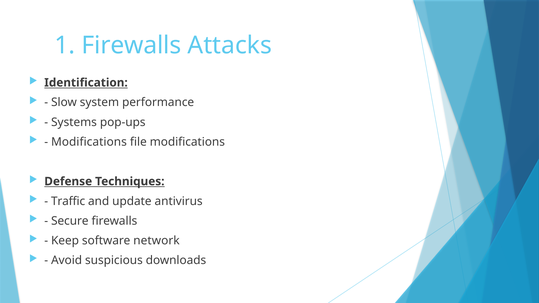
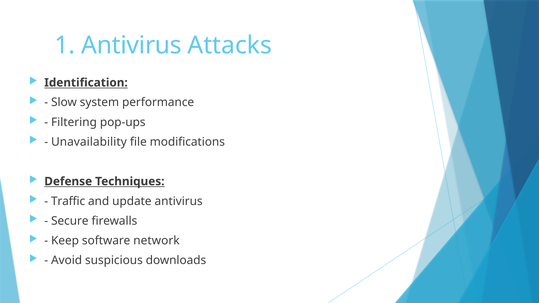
1 Firewalls: Firewalls -> Antivirus (132, 46)
Systems: Systems -> Filtering (74, 122)
Modifications: Modifications -> Unavailability (89, 142)
